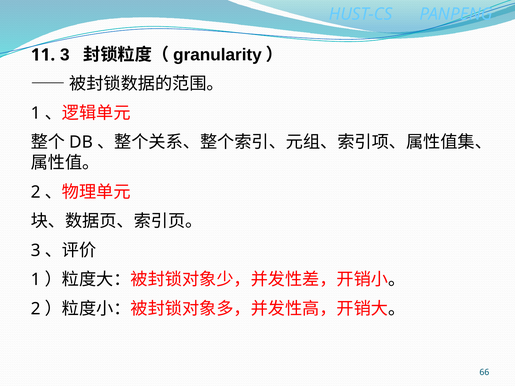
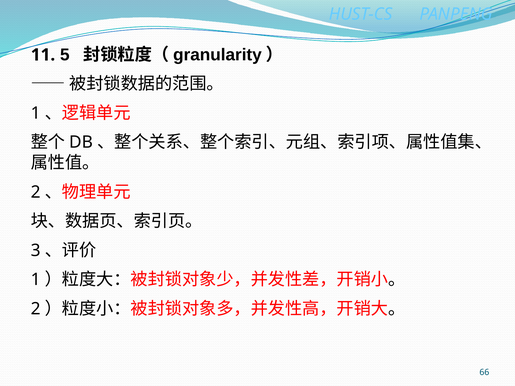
11 3: 3 -> 5 (65, 55)
